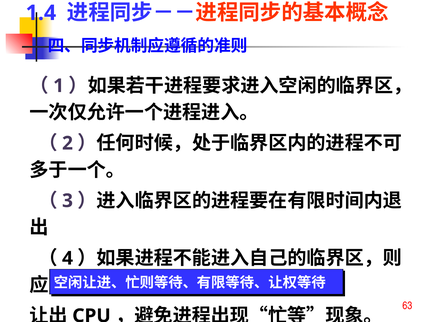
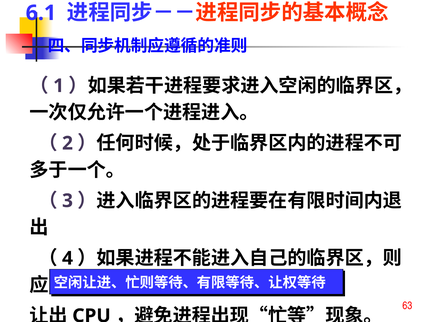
1.4: 1.4 -> 6.1 (41, 13)
